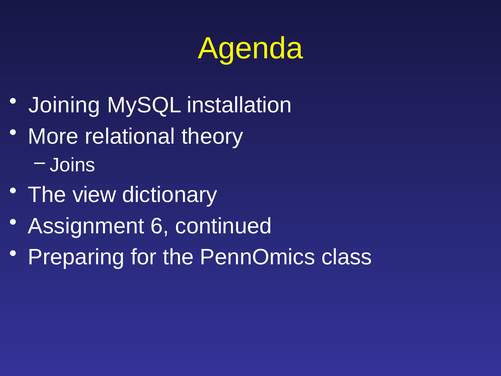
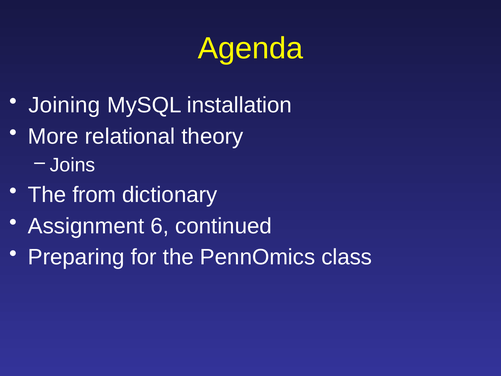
view: view -> from (94, 195)
